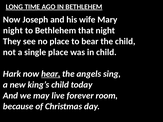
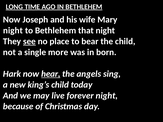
see underline: none -> present (29, 41)
single place: place -> more (58, 52)
in child: child -> born (106, 52)
forever room: room -> night (107, 96)
